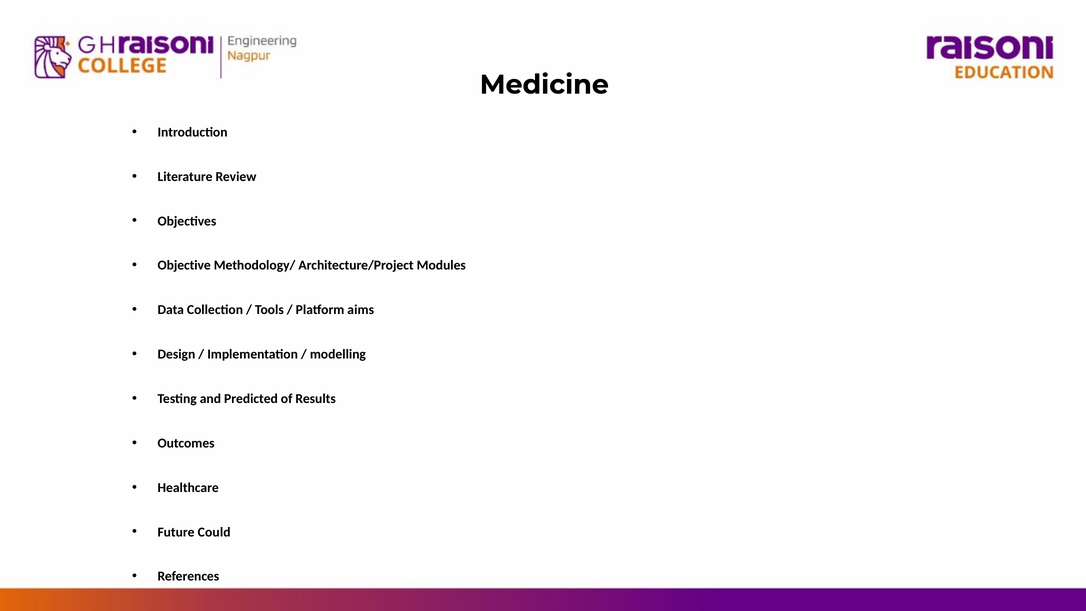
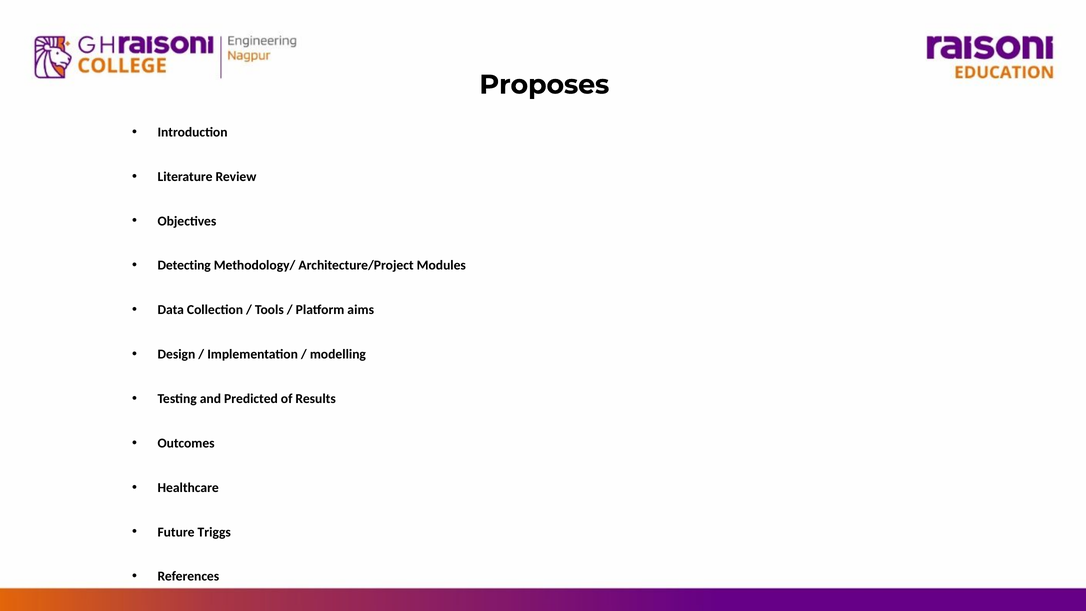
Medicine: Medicine -> Proposes (544, 85)
Objective: Objective -> Detecting (184, 265)
Could: Could -> Triggs (214, 532)
